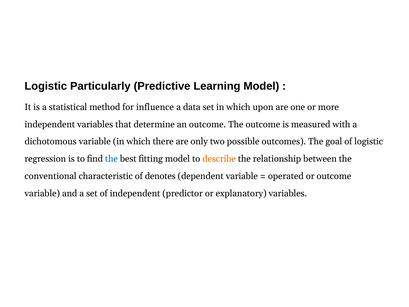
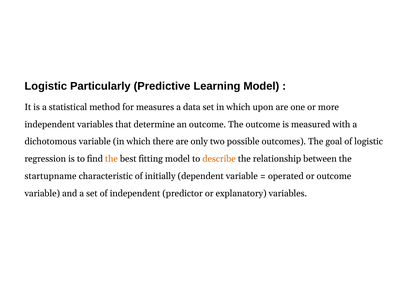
influence: influence -> measures (155, 107)
the colour: blue -> orange (111, 159)
conventional: conventional -> startupname (51, 176)
denotes: denotes -> initially (160, 176)
